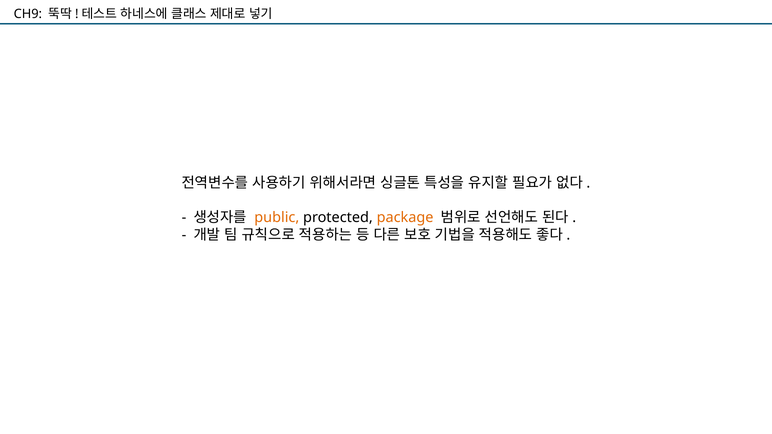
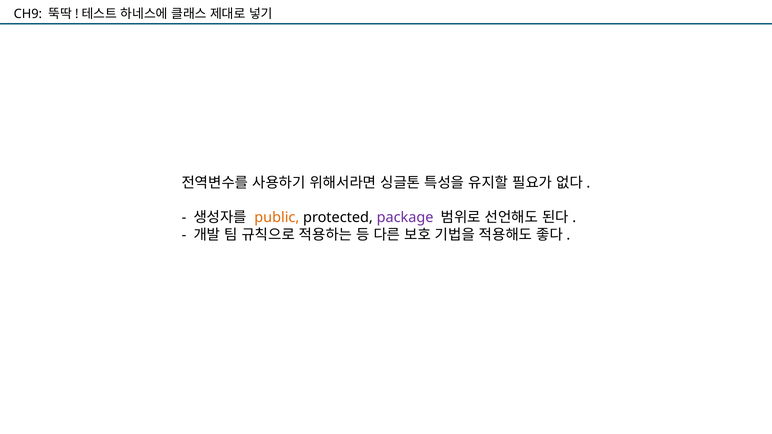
package colour: orange -> purple (405, 218)
